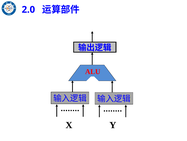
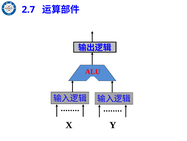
2.0: 2.0 -> 2.7 (28, 10)
